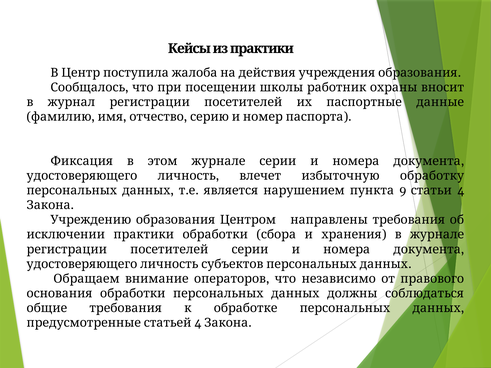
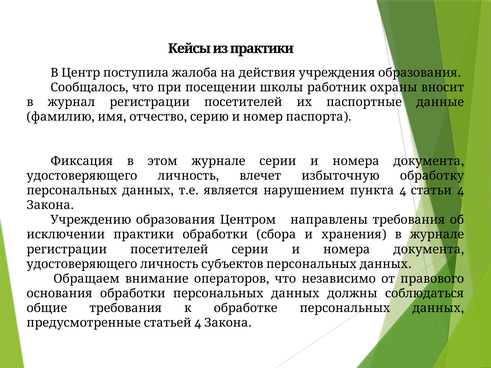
9: 9 -> 4 (403, 191)
